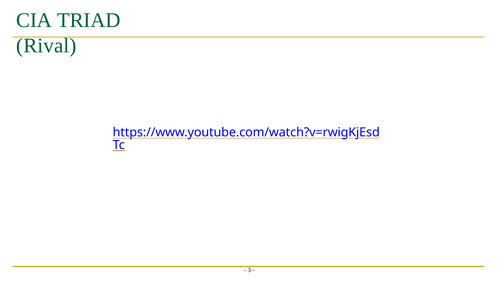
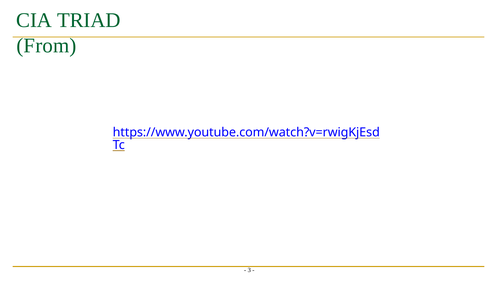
Rival: Rival -> From (46, 45)
